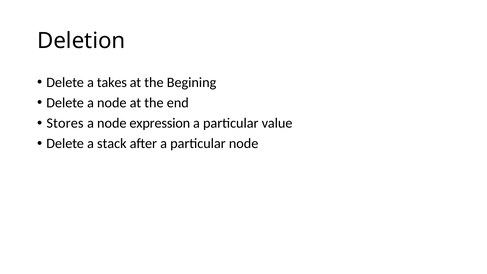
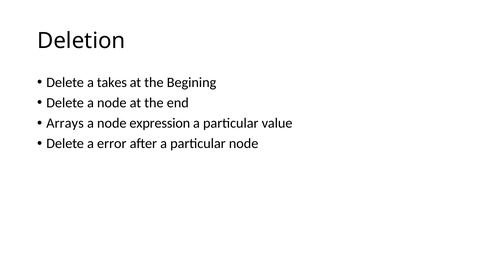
Stores: Stores -> Arrays (65, 123)
stack: stack -> error (112, 144)
